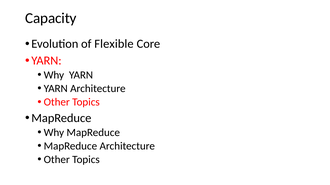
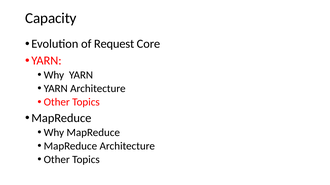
Flexible: Flexible -> Request (114, 44)
